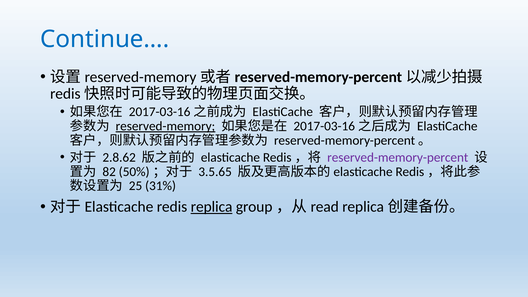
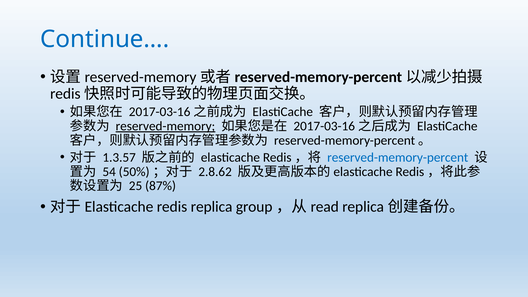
2.8.62: 2.8.62 -> 1.3.57 (119, 157)
reserved-memory-percent colour: purple -> blue (398, 157)
82: 82 -> 54 (109, 172)
3.5.65: 3.5.65 -> 2.8.62 (215, 172)
31%: 31% -> 87% (161, 186)
replica underline: present -> none (212, 207)
